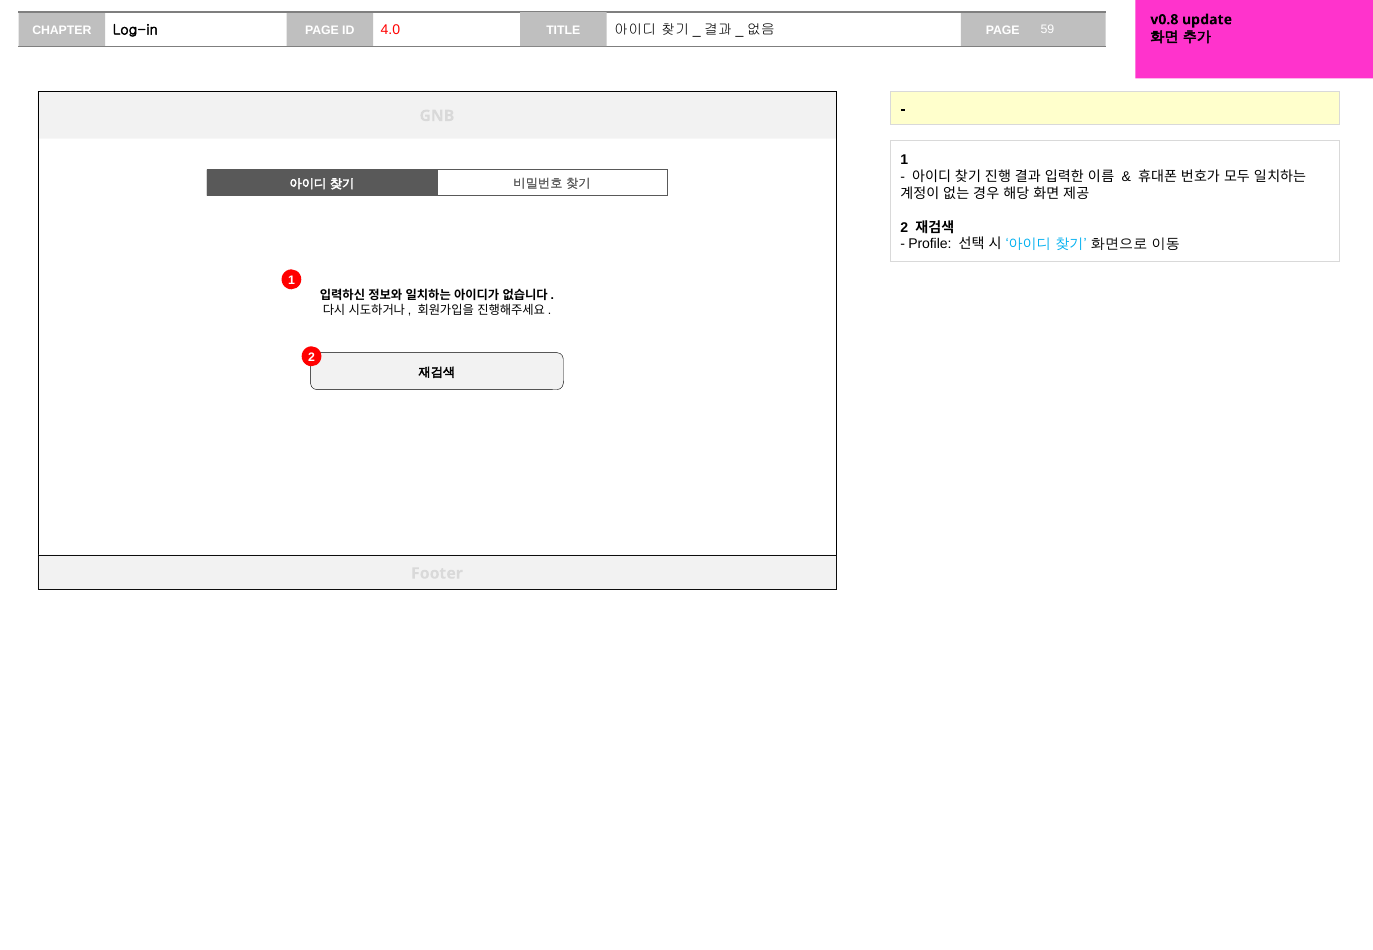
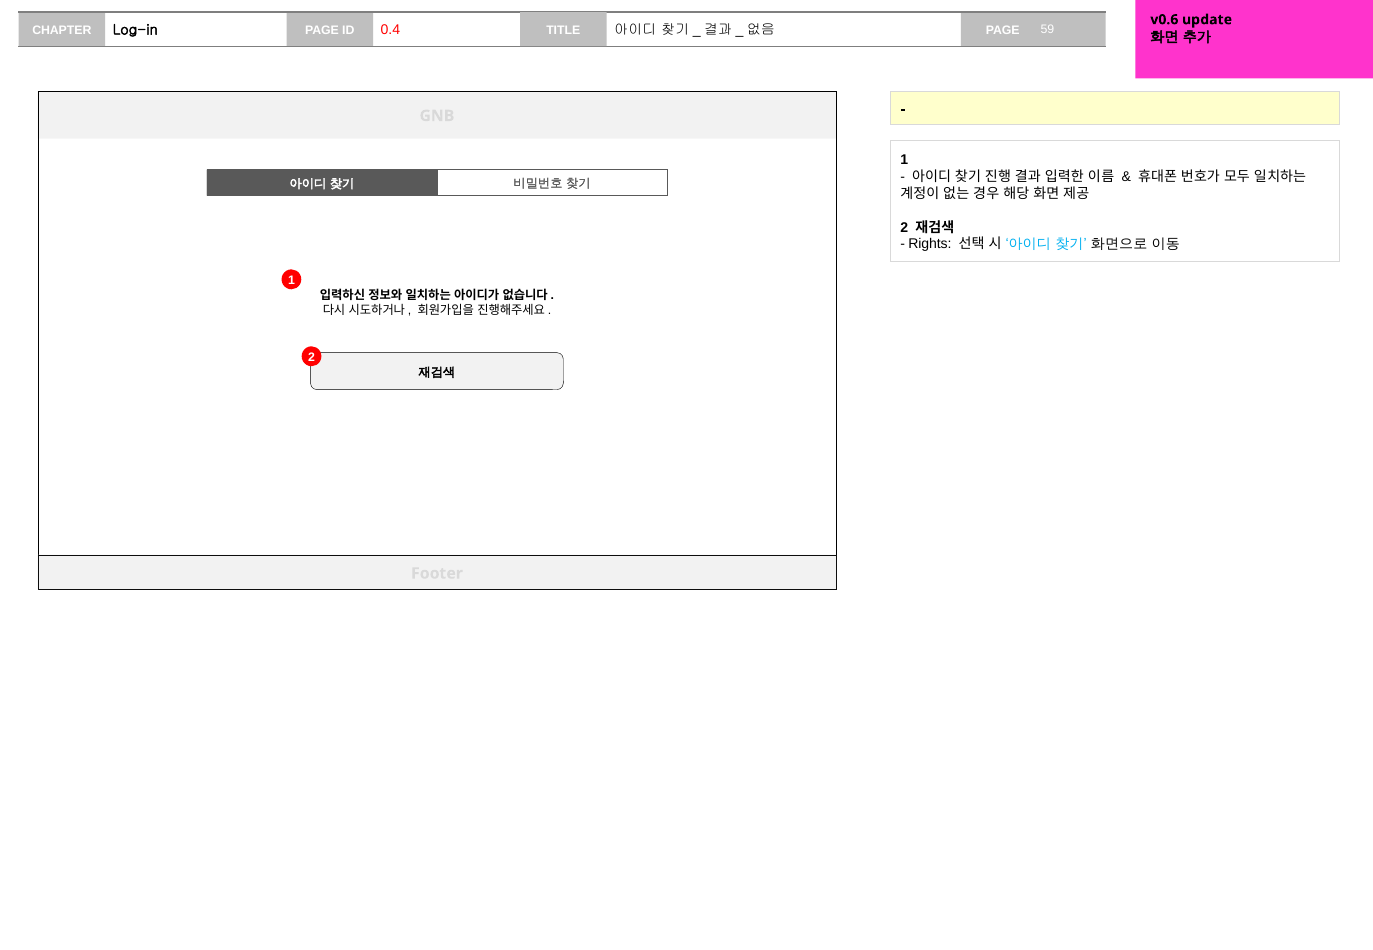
v0.8: v0.8 -> v0.6 (1164, 20)
4.0: 4.0 -> 0.4 (390, 30)
Profile: Profile -> Rights (930, 244)
